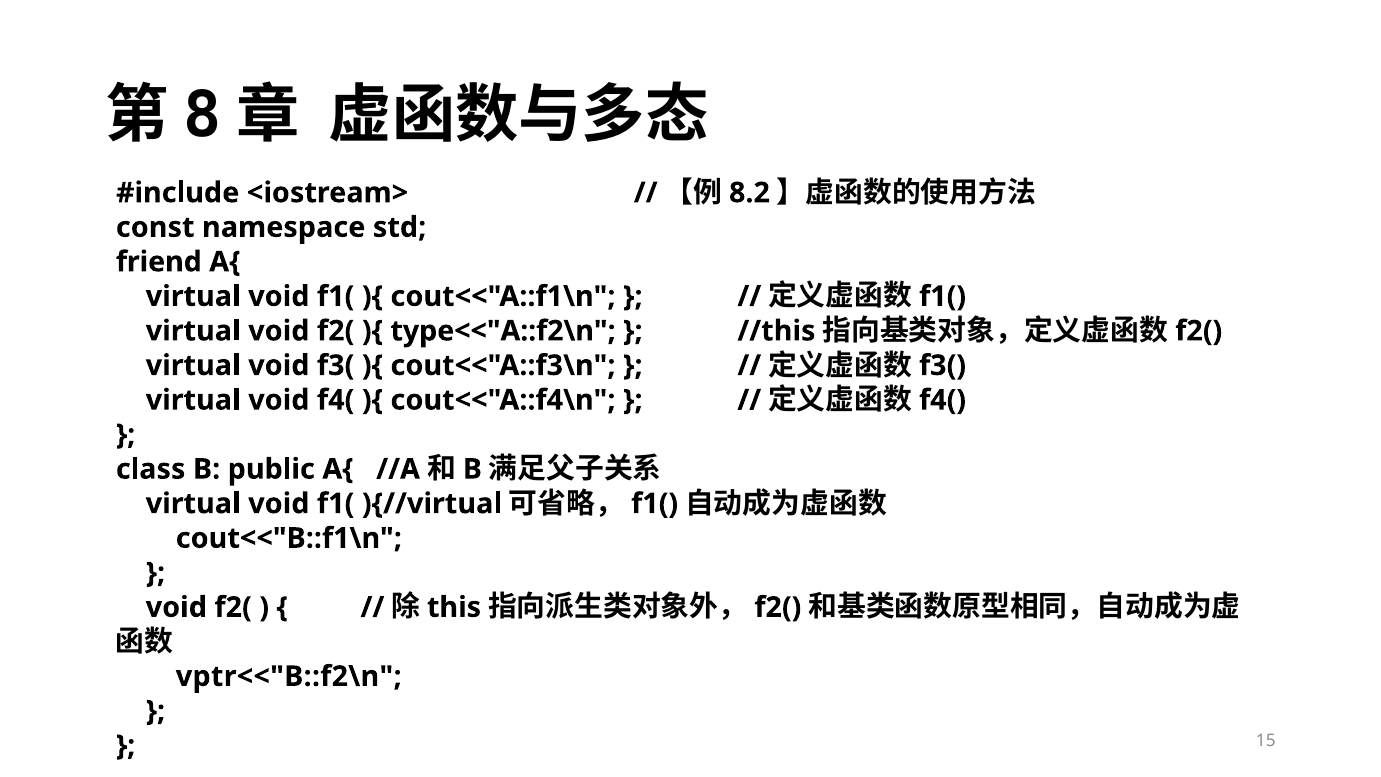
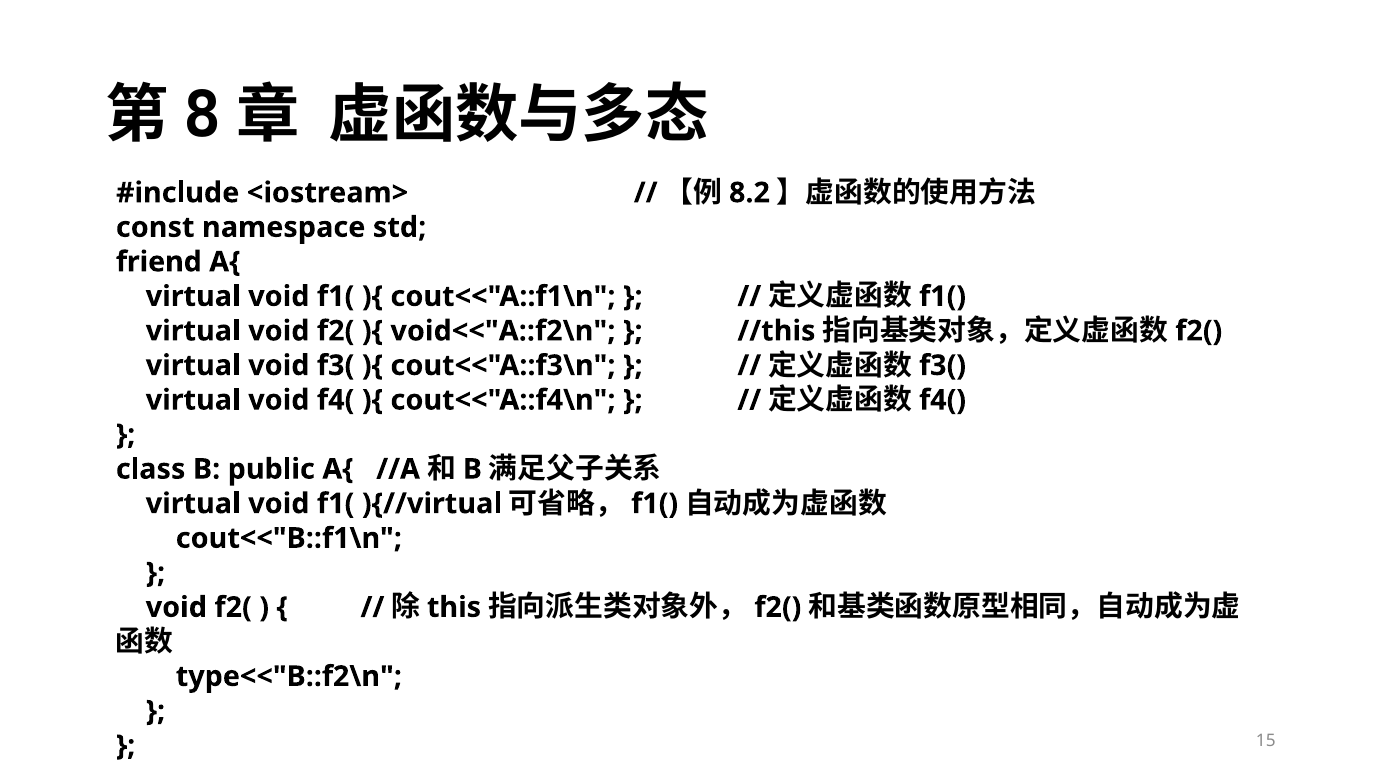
type<<"A::f2\n: type<<"A::f2\n -> void<<"A::f2\n (503, 331)
vptr<<"B::f2\n: vptr<<"B::f2\n -> type<<"B::f2\n (289, 676)
